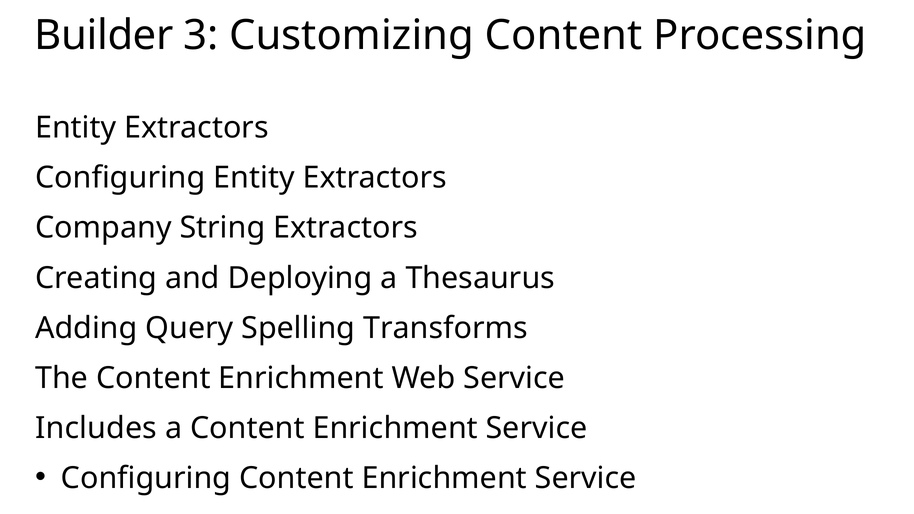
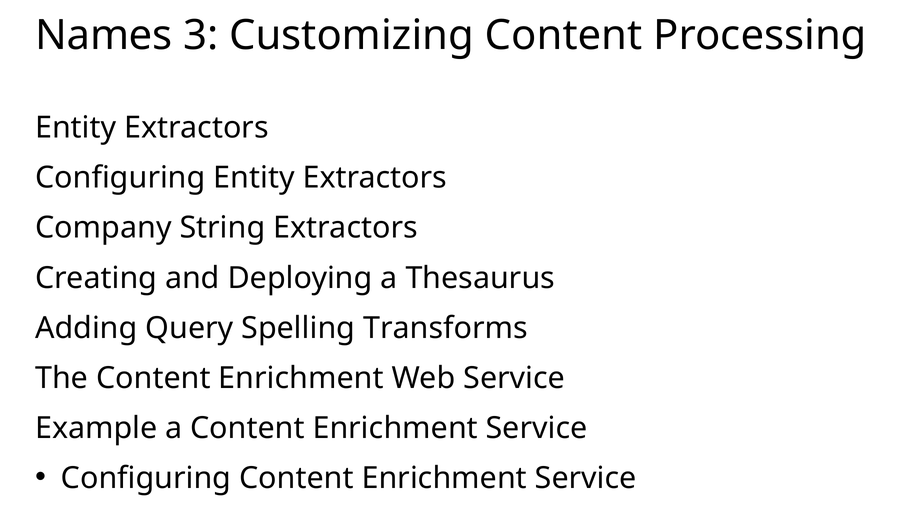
Builder: Builder -> Names (104, 35)
Includes: Includes -> Example (96, 428)
